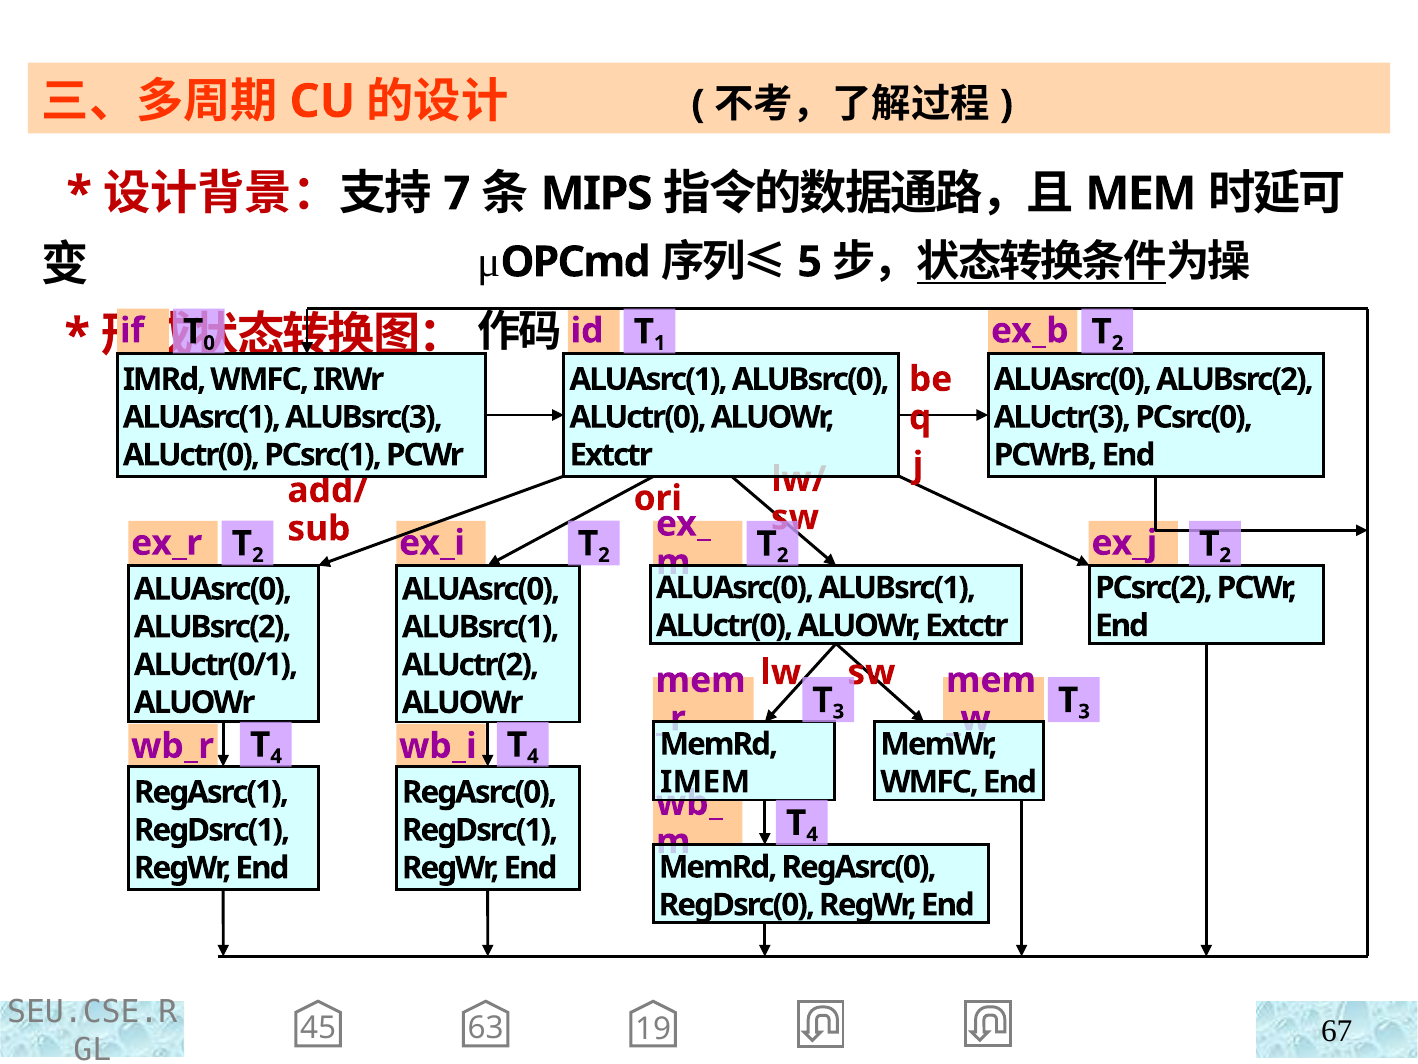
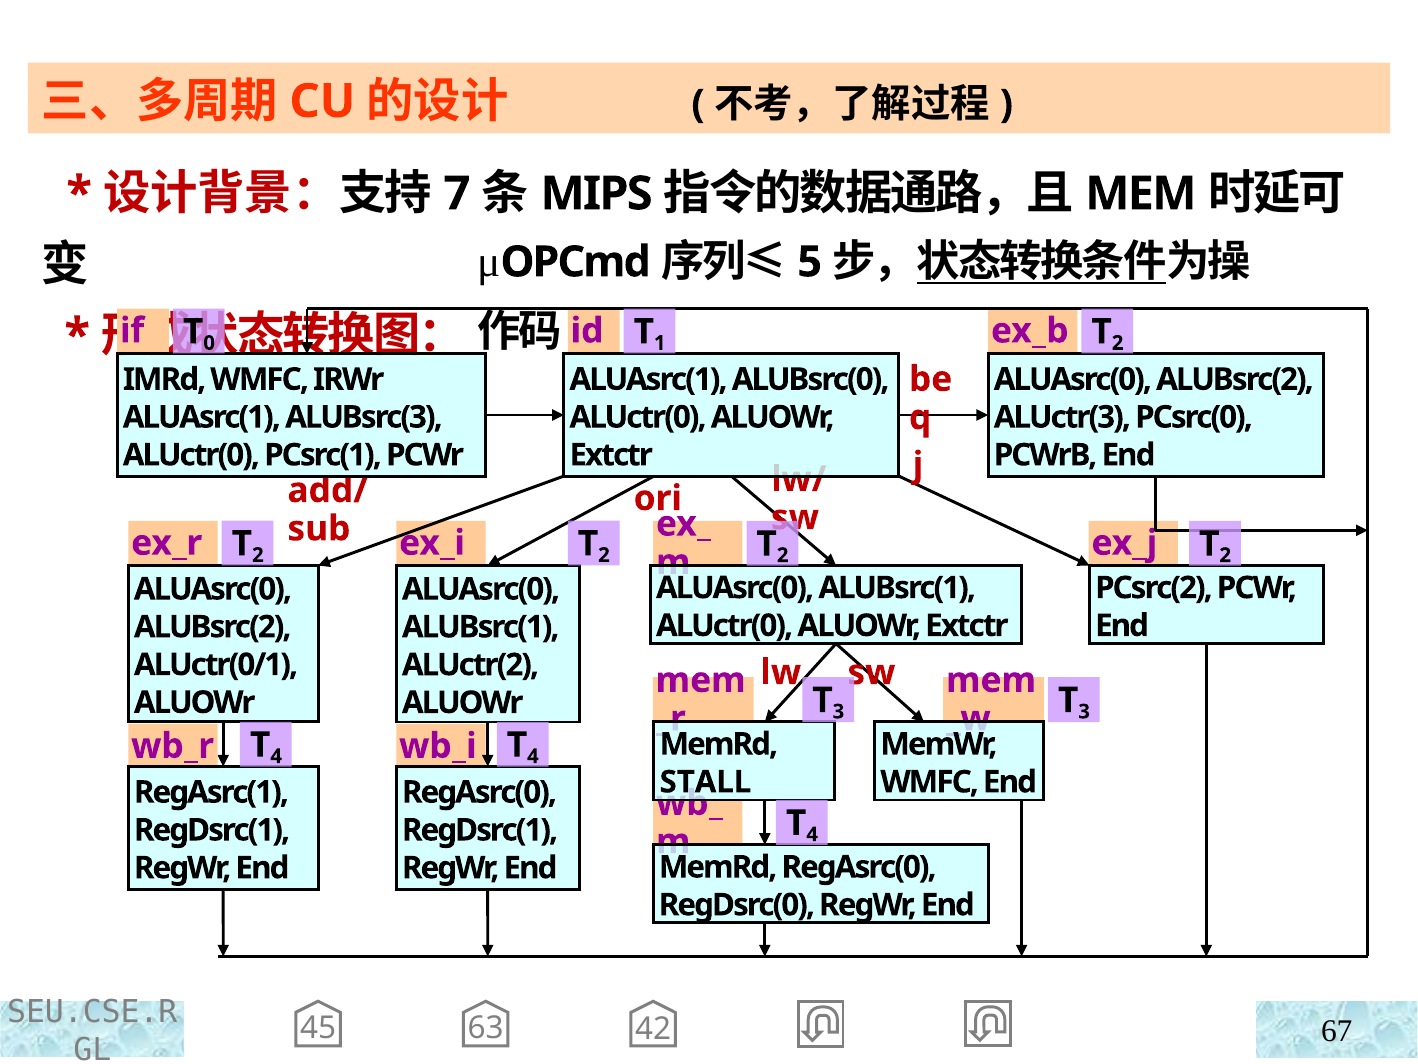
IMEM: IMEM -> STALL (705, 782)
19: 19 -> 42 (653, 1028)
